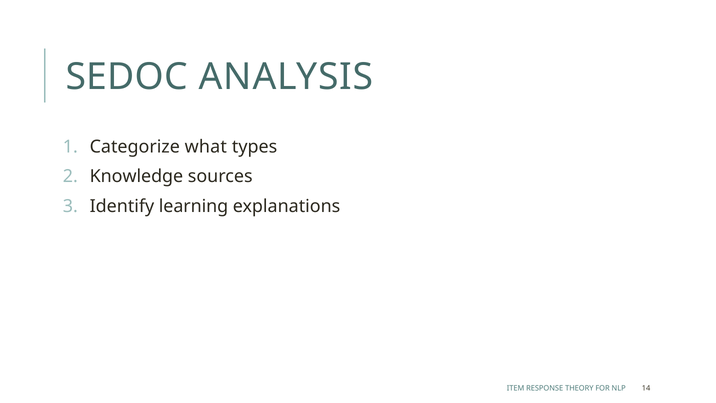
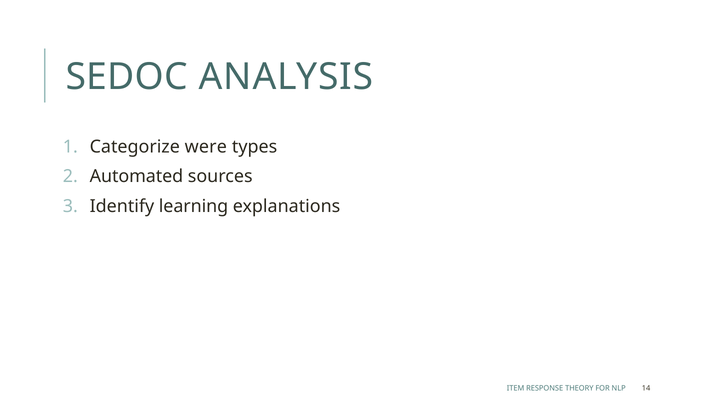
what: what -> were (206, 147)
Knowledge: Knowledge -> Automated (136, 176)
